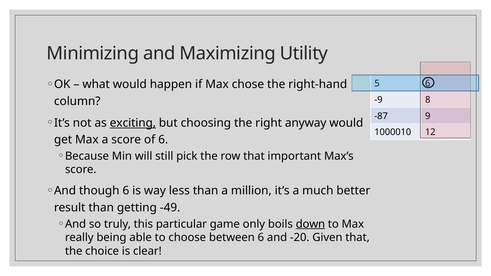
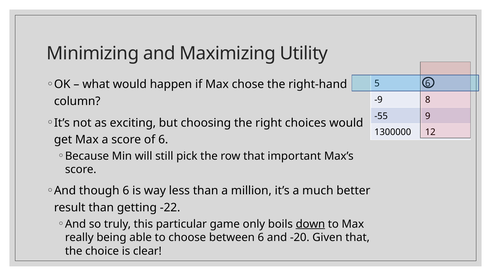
-87: -87 -> -55 (381, 116)
exciting underline: present -> none (133, 123)
anyway: anyway -> choices (306, 123)
1000010: 1000010 -> 1300000 (393, 132)
-49: -49 -> -22 (170, 208)
